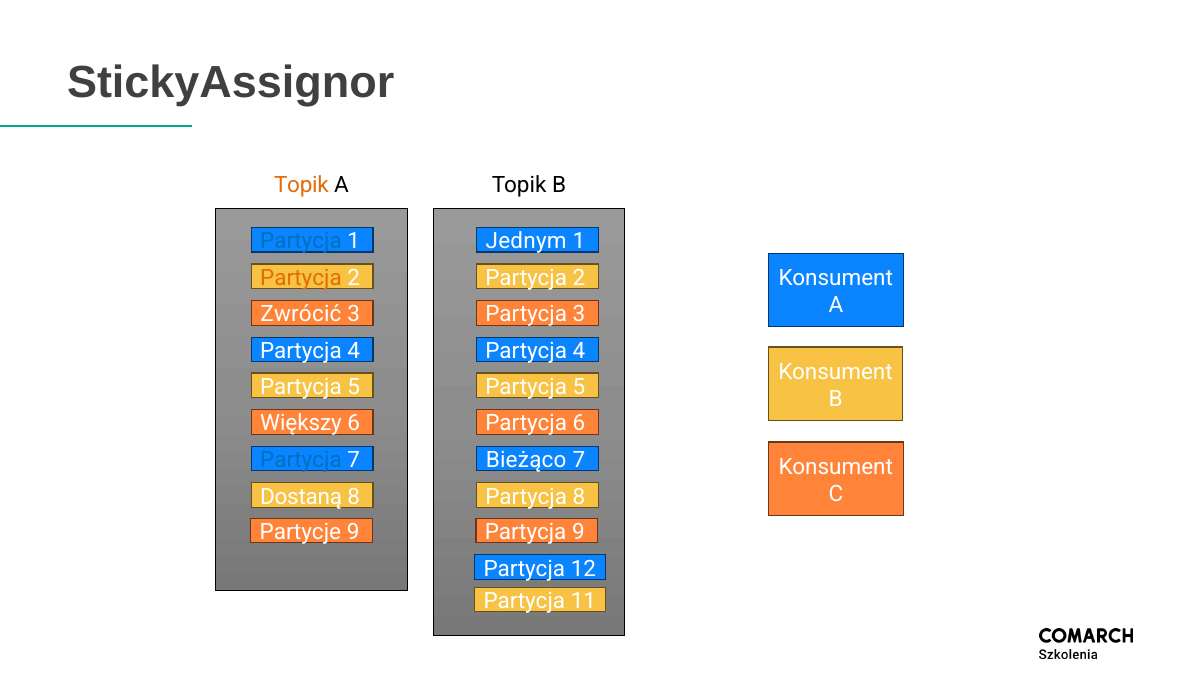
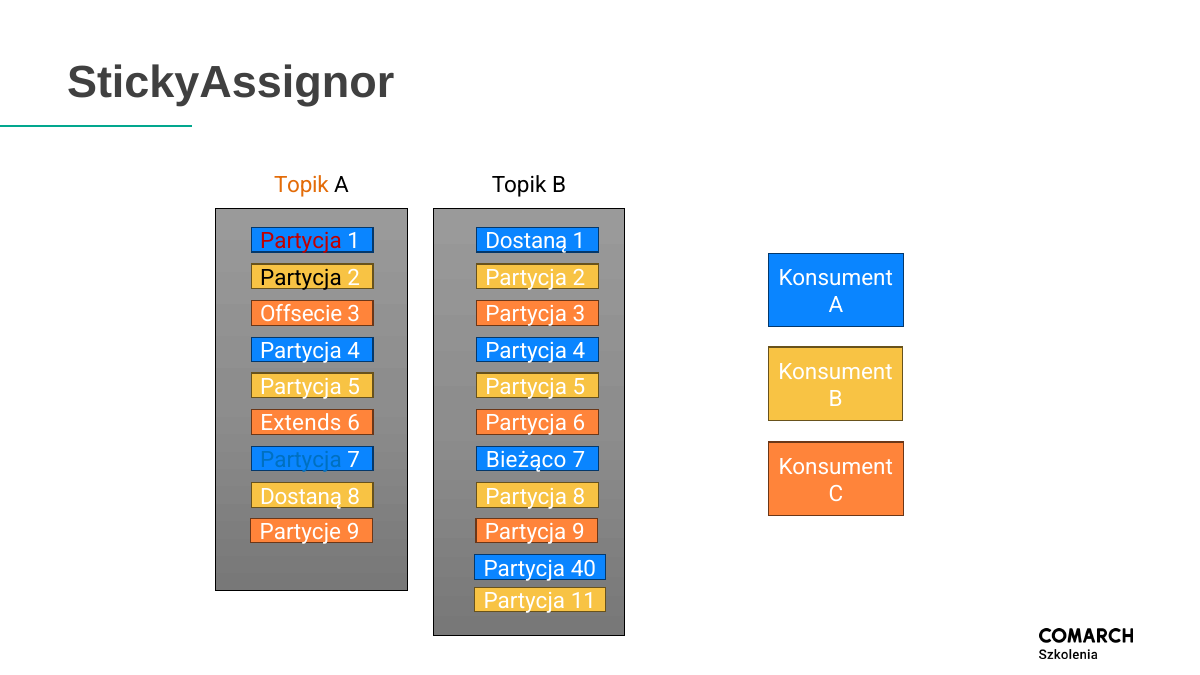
Partycja colour: blue -> red (301, 241)
Jednym: Jednym -> Dostaną (526, 241)
Partycja colour: orange -> black (301, 278)
Zwrócić: Zwrócić -> Offsecie (301, 315)
Większy: Większy -> Extends (301, 424)
12: 12 -> 40 (583, 569)
